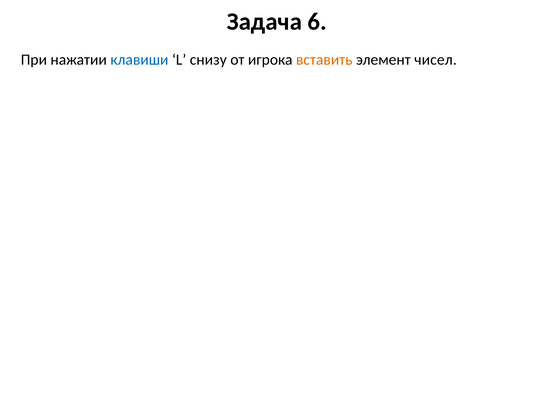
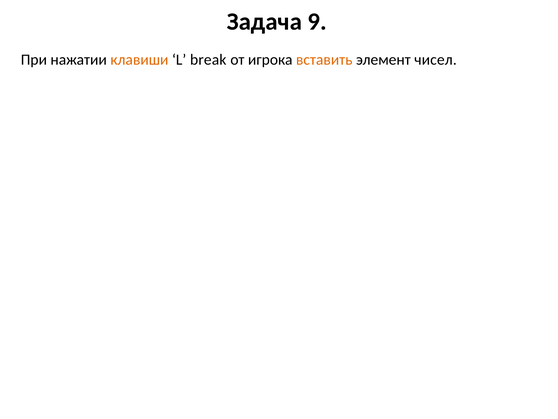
6: 6 -> 9 (317, 22)
клавиши colour: blue -> orange (139, 60)
снизу: снизу -> break (208, 60)
